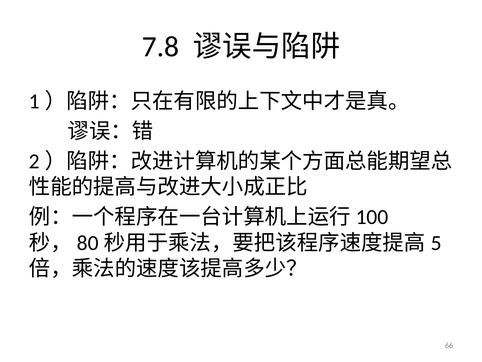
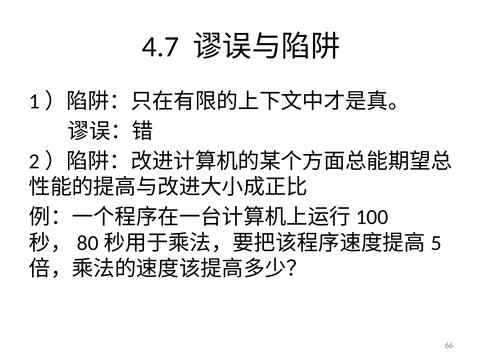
7.8: 7.8 -> 4.7 (160, 47)
